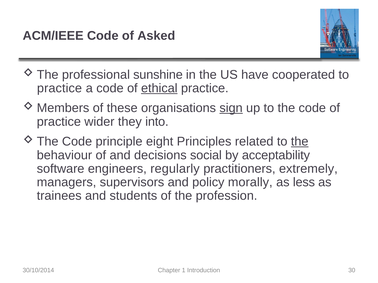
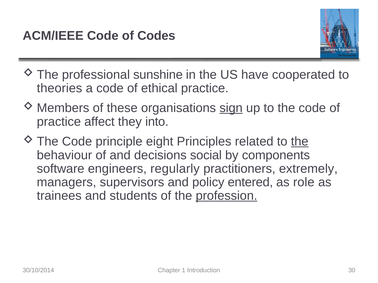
Asked: Asked -> Codes (156, 36)
practice: practice -> theories (60, 88)
ethical underline: present -> none (159, 88)
wider: wider -> affect (99, 122)
acceptability: acceptability -> components (276, 155)
morally: morally -> entered (250, 183)
less: less -> role (304, 183)
profession underline: none -> present (227, 196)
